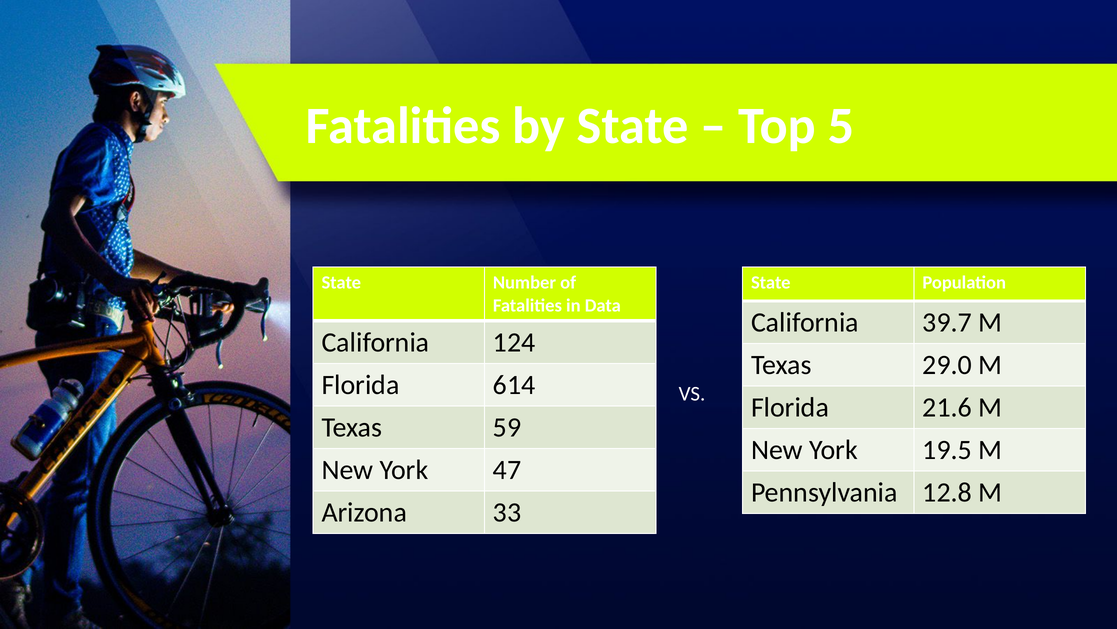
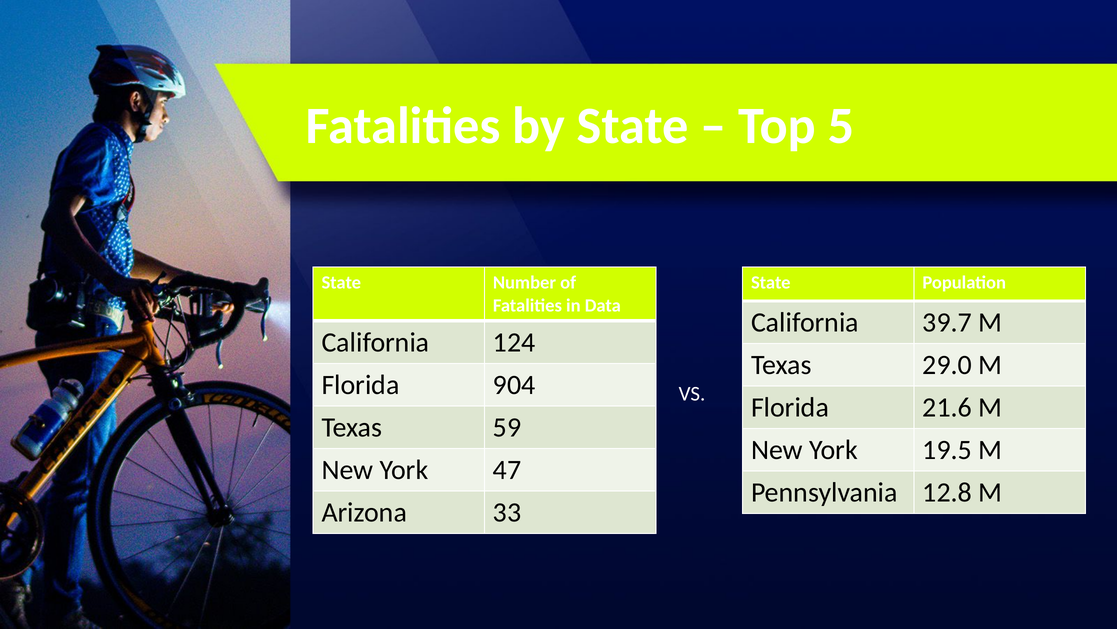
614: 614 -> 904 (514, 384)
